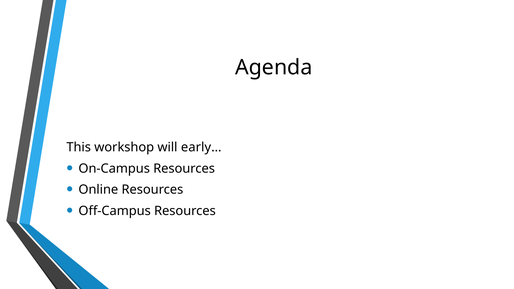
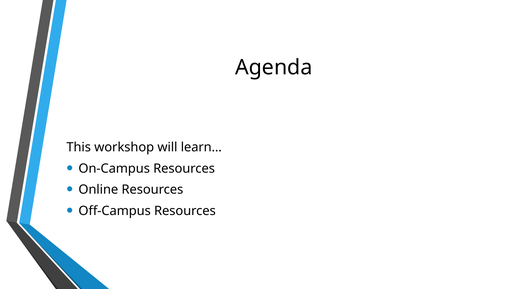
early…: early… -> learn… (201, 147)
